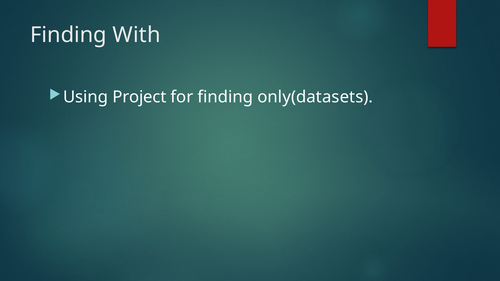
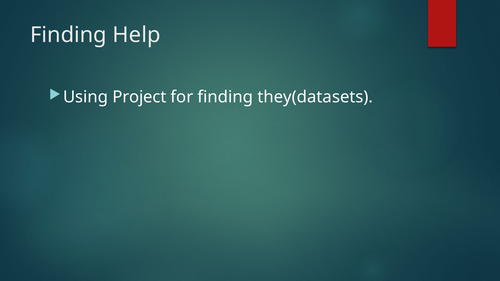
With: With -> Help (137, 35)
only(datasets: only(datasets -> they(datasets (315, 97)
